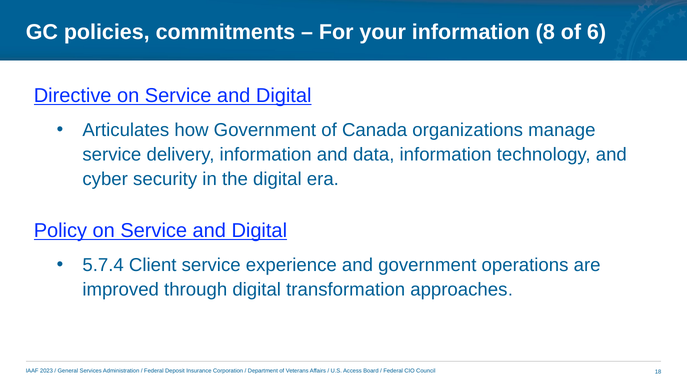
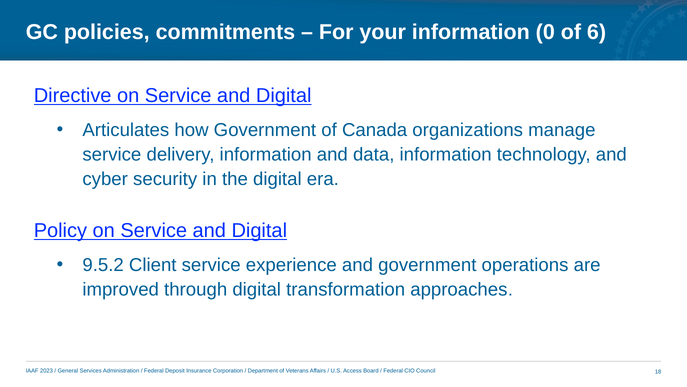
8: 8 -> 0 (545, 32)
5.7.4: 5.7.4 -> 9.5.2 (103, 265)
